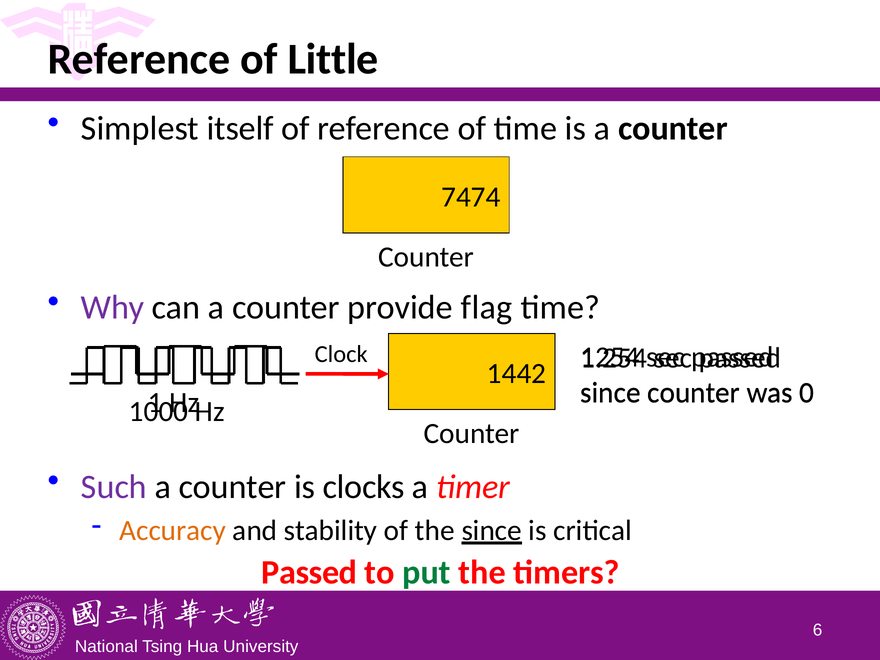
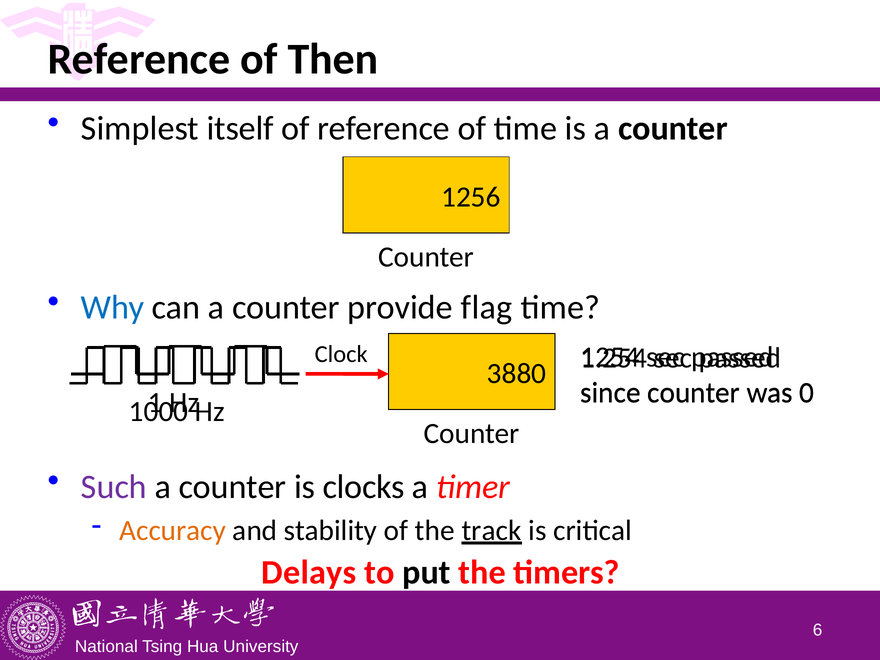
Little: Little -> Then (333, 59)
7474: 7474 -> 1256 (471, 197)
Why colour: purple -> blue (113, 308)
1442: 1442 -> 3880 (517, 374)
the since: since -> track (492, 530)
Passed: Passed -> Delays (309, 573)
put colour: green -> black (426, 573)
